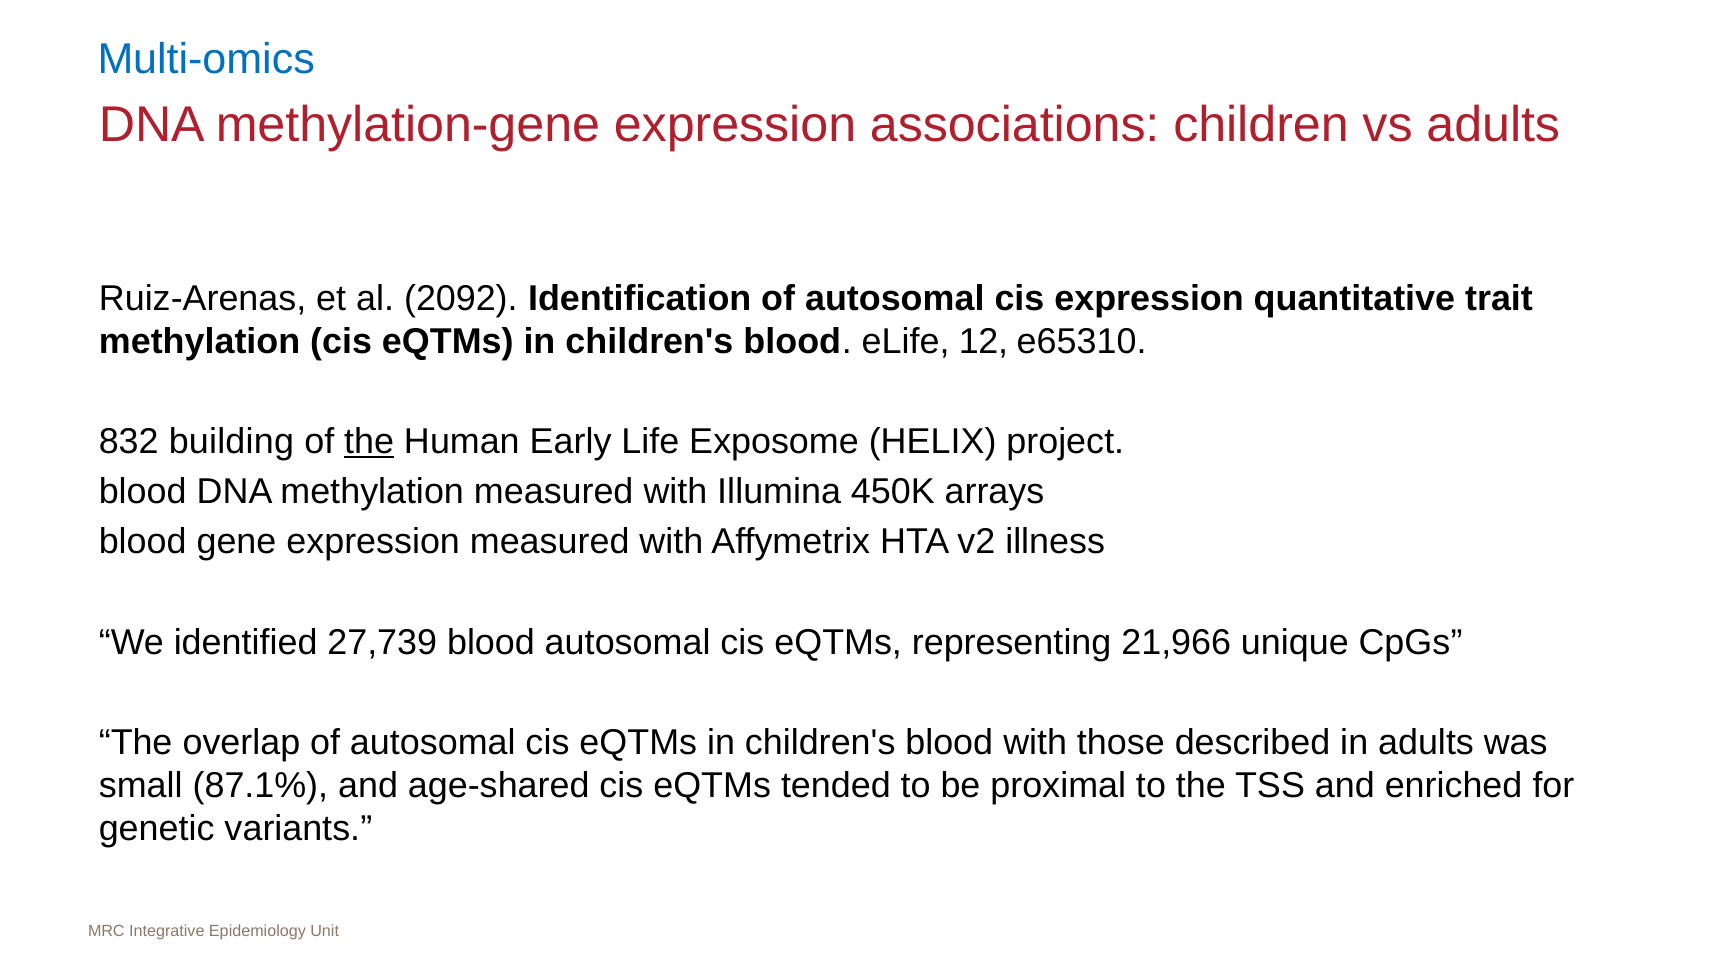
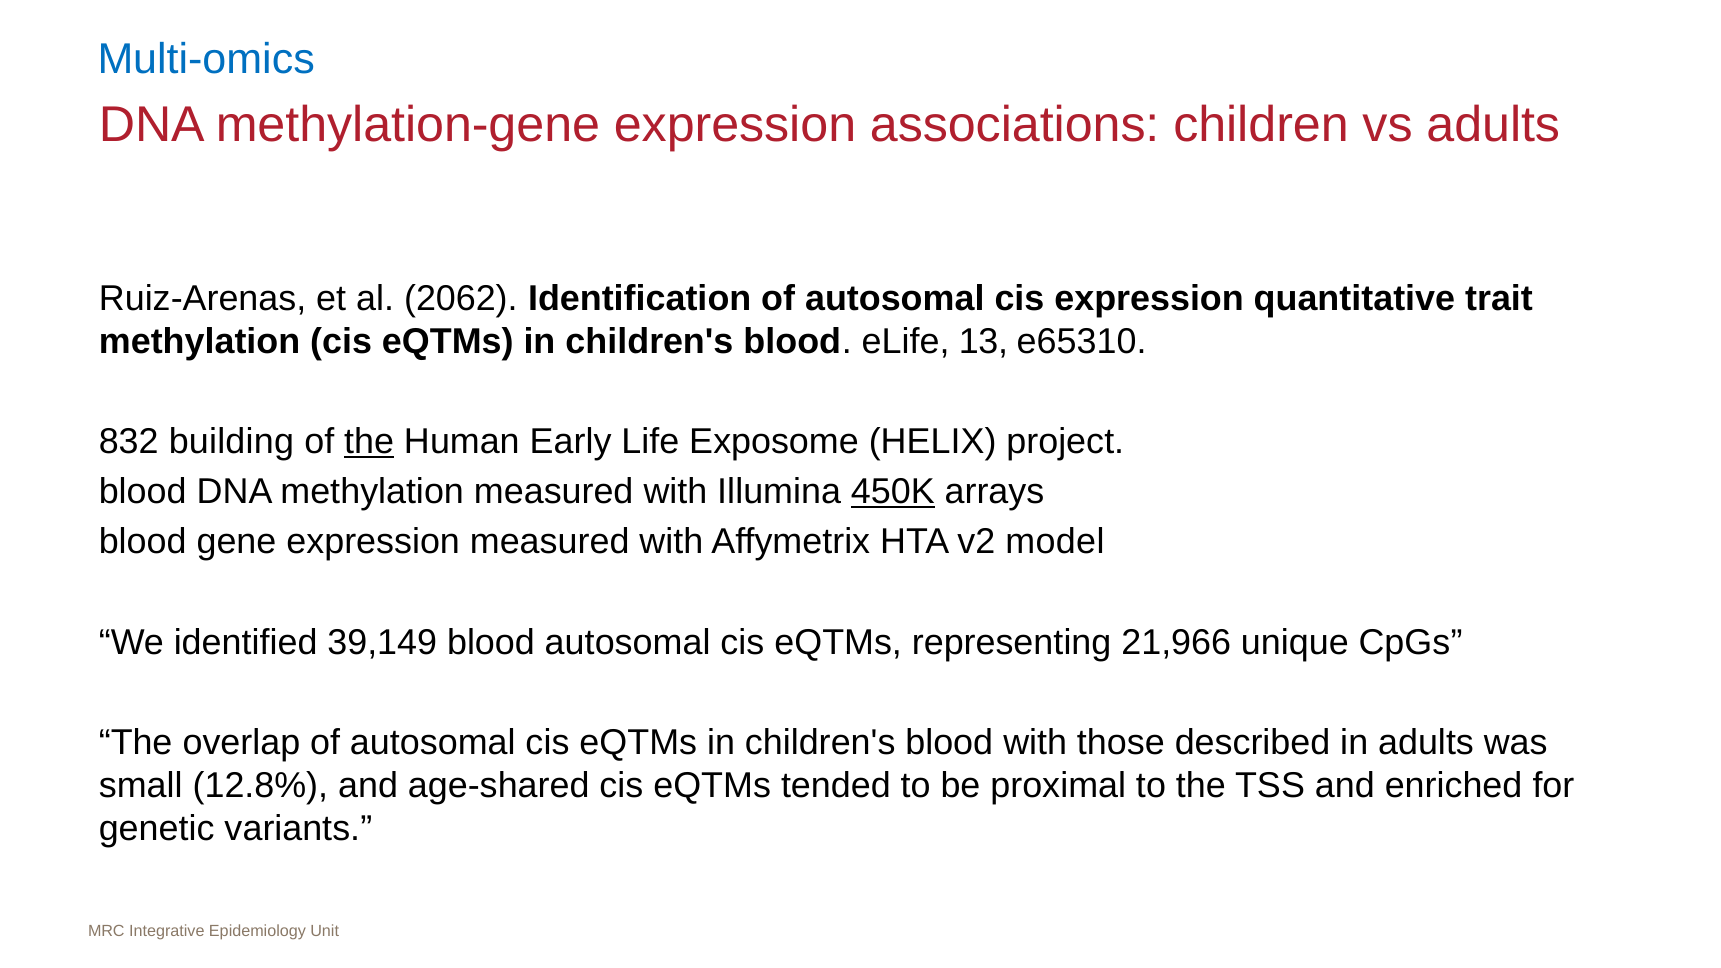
2092: 2092 -> 2062 (461, 298)
12: 12 -> 13 (983, 341)
450K underline: none -> present (893, 492)
illness: illness -> model (1055, 542)
27,739: 27,739 -> 39,149 (382, 643)
87.1%: 87.1% -> 12.8% (260, 786)
